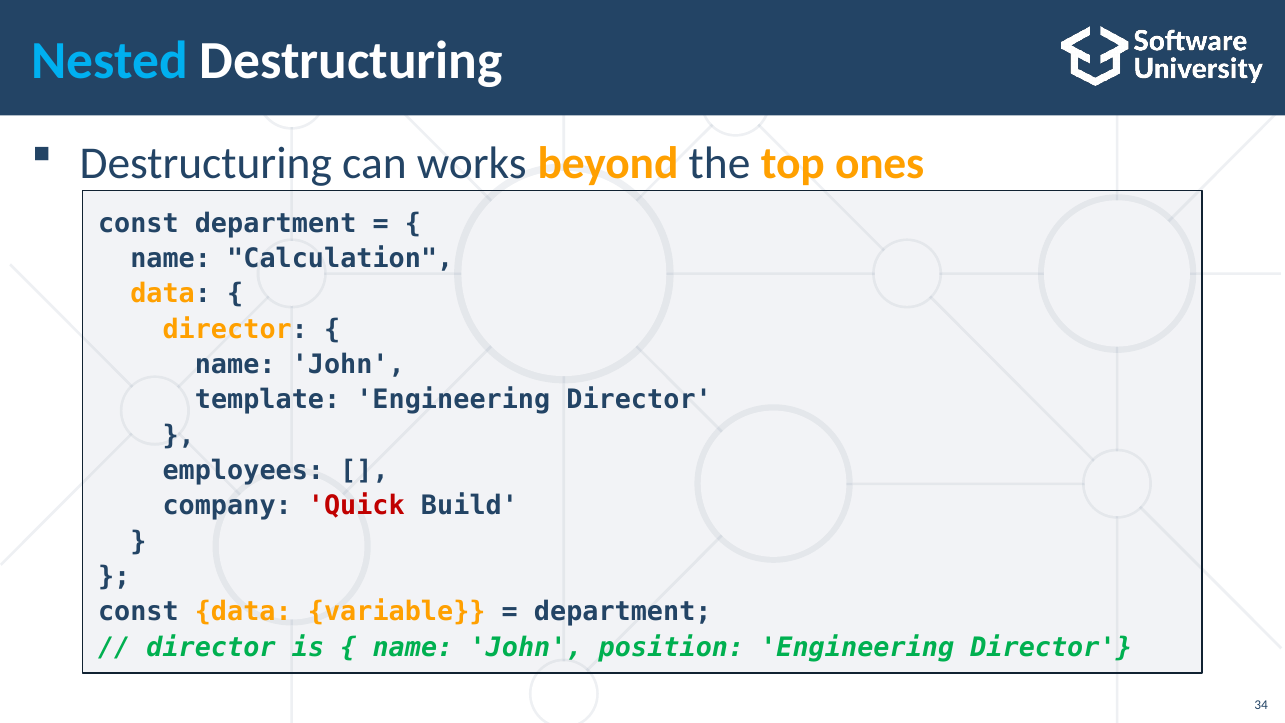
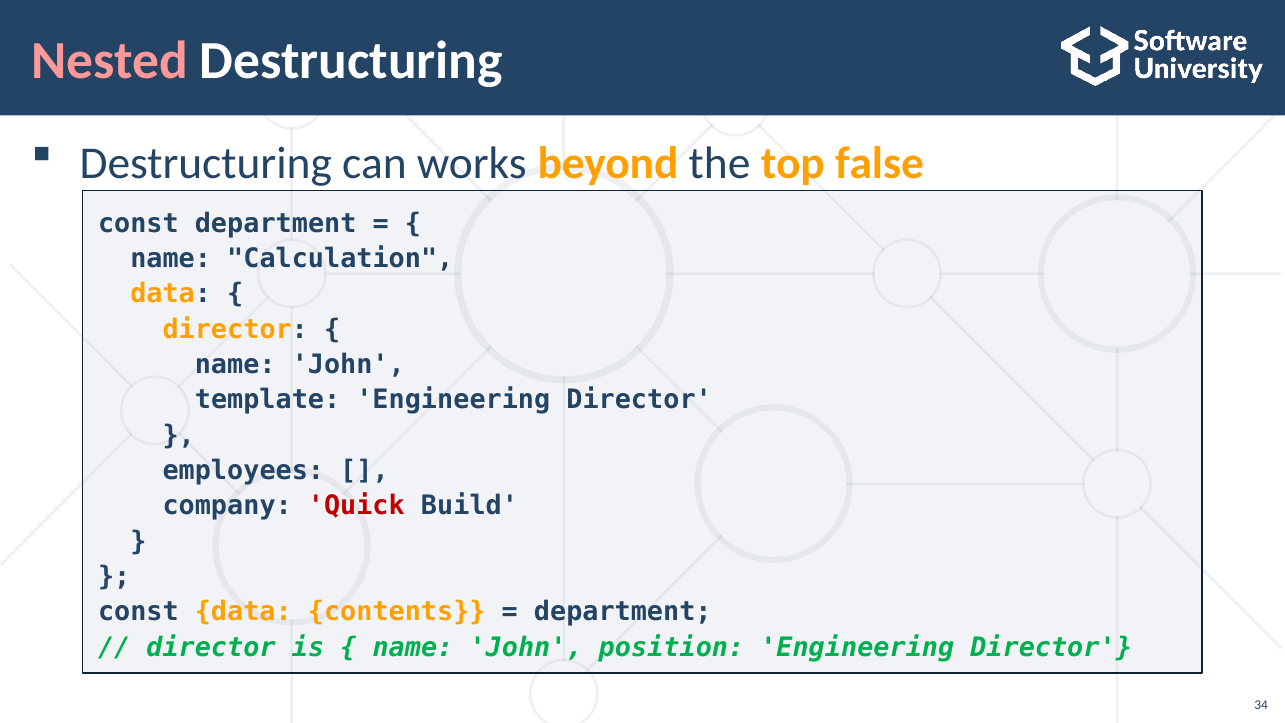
Nested colour: light blue -> pink (110, 61)
ones: ones -> false (880, 163)
variable: variable -> contents (397, 612)
